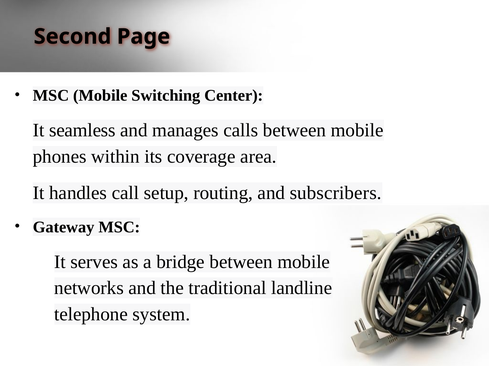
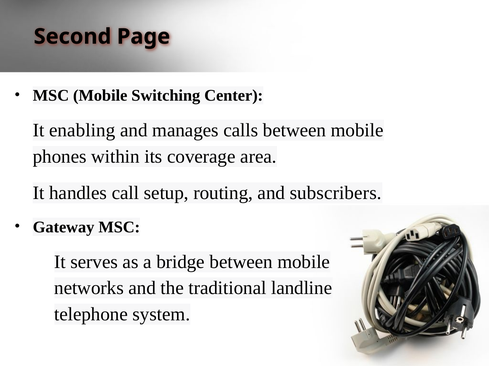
seamless: seamless -> enabling (82, 131)
